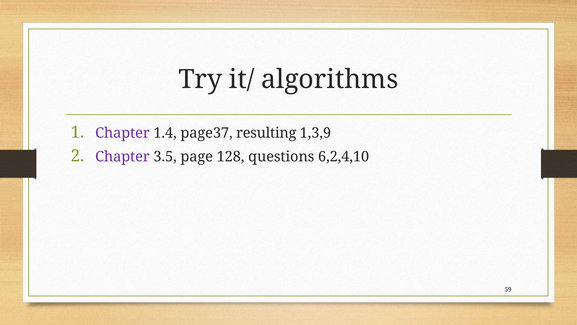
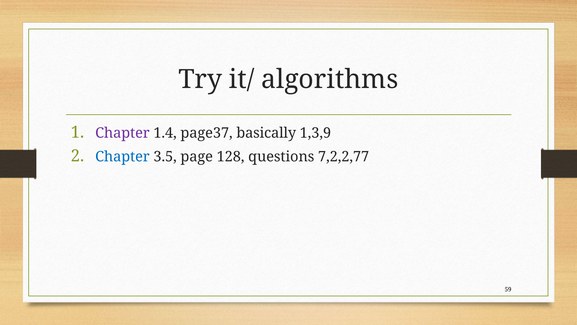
resulting: resulting -> basically (266, 133)
Chapter colour: purple -> blue (122, 157)
6,2,4,10: 6,2,4,10 -> 7,2,2,77 (344, 157)
